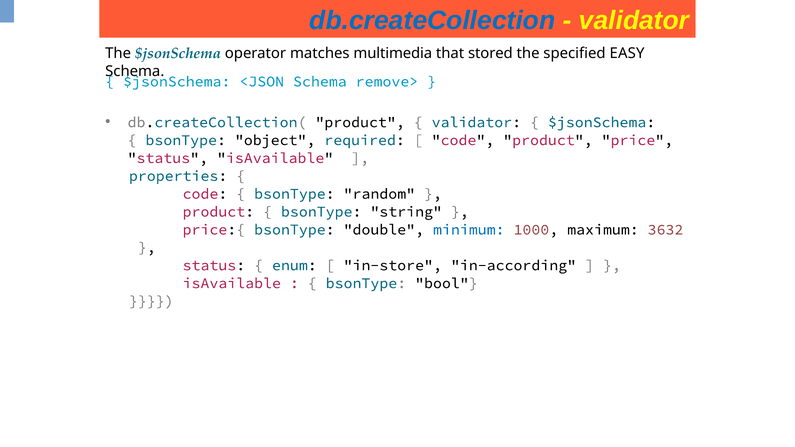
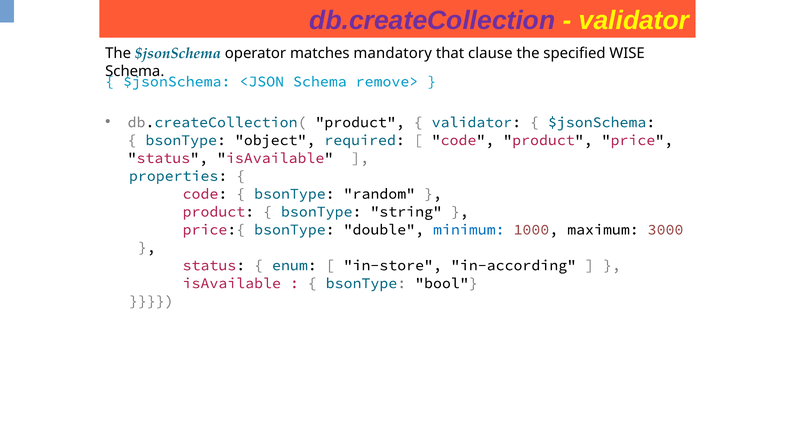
db.createCollection colour: blue -> purple (432, 21)
multimedia: multimedia -> mandatory (393, 53)
stored: stored -> clause (490, 53)
EASY: EASY -> WISE (627, 53)
3632: 3632 -> 3000 (666, 230)
